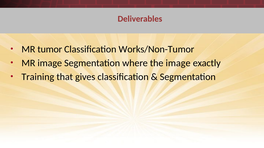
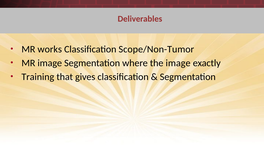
tumor: tumor -> works (50, 49)
Works/Non-Tumor: Works/Non-Tumor -> Scope/Non-Tumor (156, 49)
